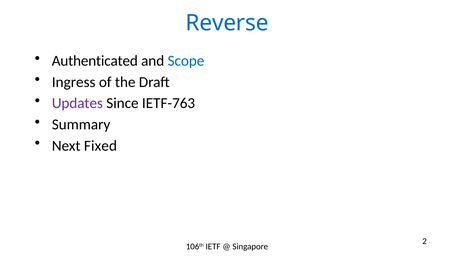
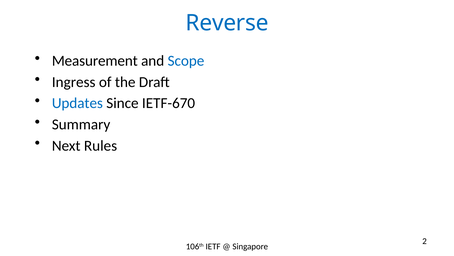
Authenticated: Authenticated -> Measurement (95, 61)
Updates colour: purple -> blue (77, 103)
IETF-763: IETF-763 -> IETF-670 (169, 103)
Fixed: Fixed -> Rules (101, 145)
